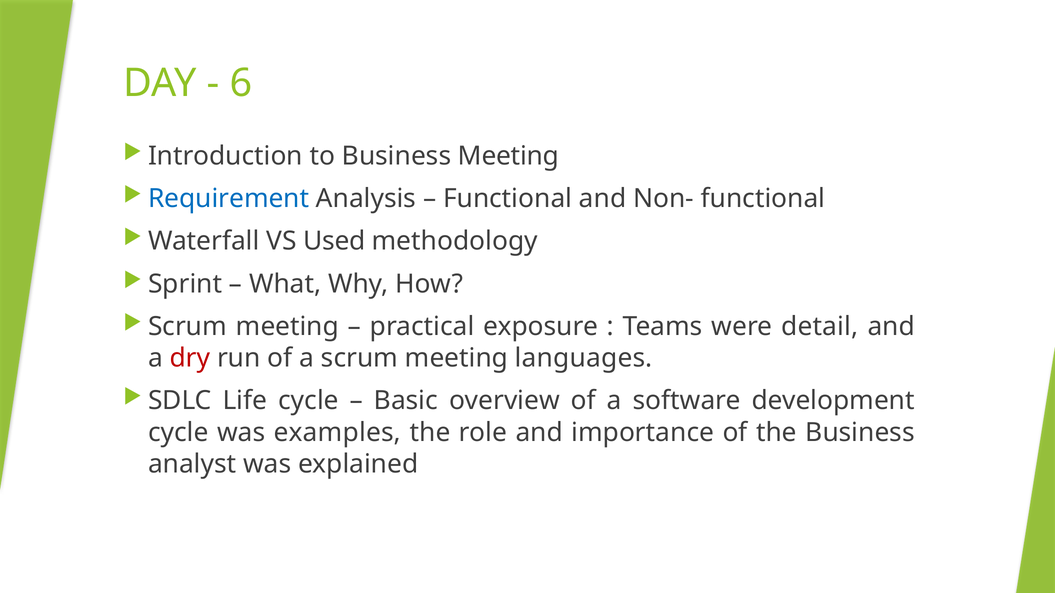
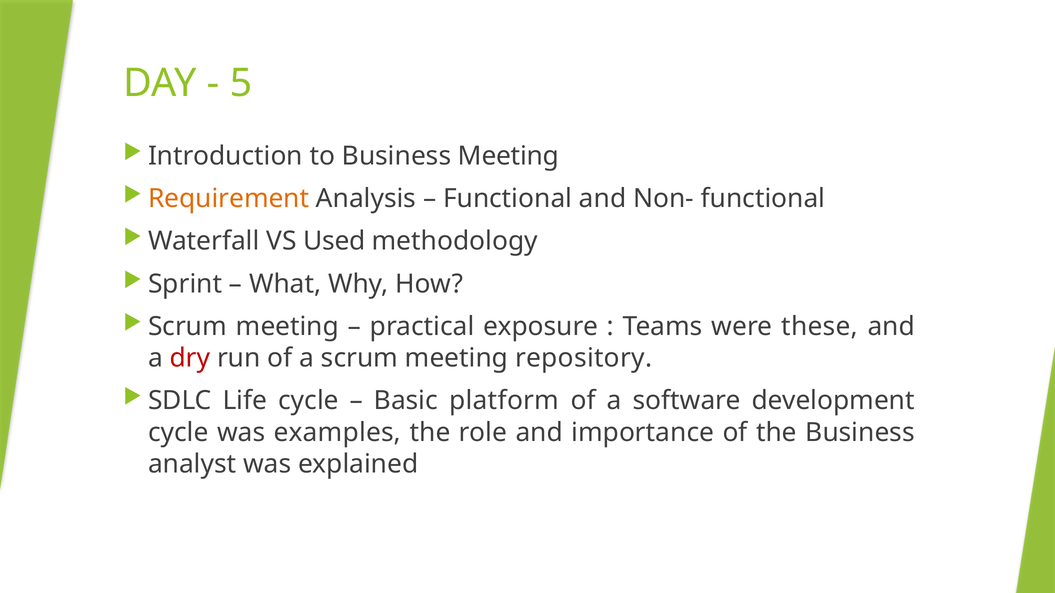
6: 6 -> 5 (241, 83)
Requirement colour: blue -> orange (229, 199)
detail: detail -> these (820, 327)
languages: languages -> repository (584, 358)
overview: overview -> platform (504, 401)
